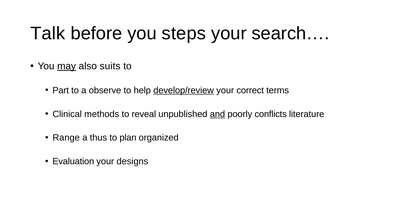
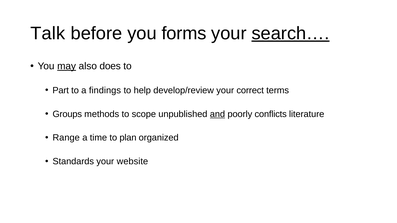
steps: steps -> forms (184, 33)
search… underline: none -> present (291, 33)
suits: suits -> does (110, 66)
observe: observe -> findings (105, 90)
develop/review underline: present -> none (184, 90)
Clinical: Clinical -> Groups (67, 114)
reveal: reveal -> scope (144, 114)
thus: thus -> time (98, 138)
Evaluation: Evaluation -> Standards (73, 162)
designs: designs -> website (132, 162)
